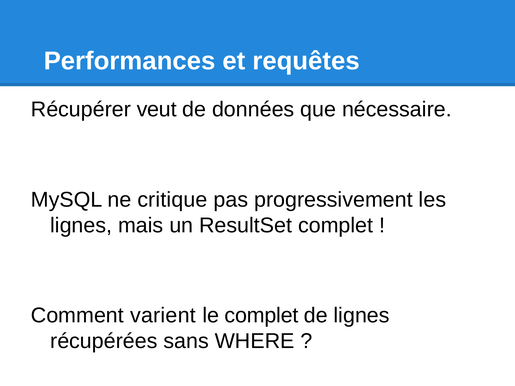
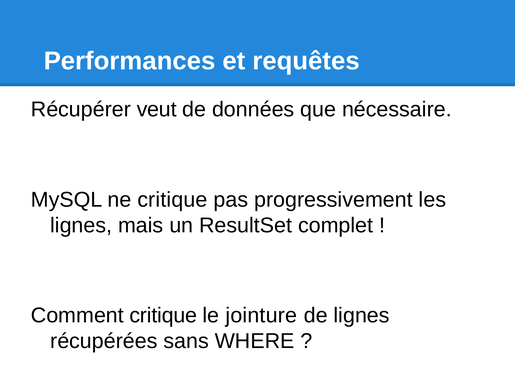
Comment varient: varient -> critique (163, 316)
le complet: complet -> jointure (261, 316)
